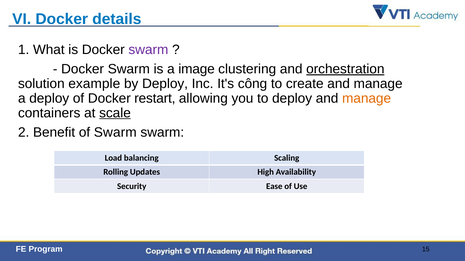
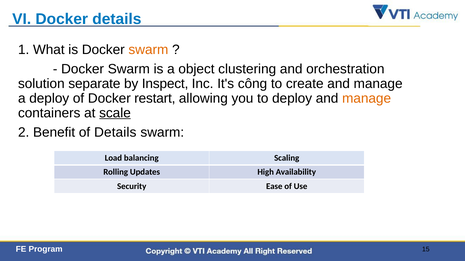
swarm colour: purple -> orange (148, 50)
image: image -> object (196, 69)
orchestration underline: present -> none (345, 69)
example: example -> separate (94, 84)
by Deploy: Deploy -> Inspect (165, 84)
of Swarm: Swarm -> Details (115, 133)
